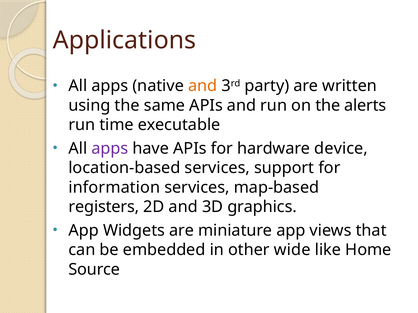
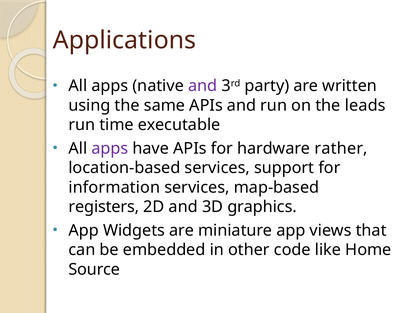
and colour: orange -> purple (203, 86)
alerts: alerts -> leads (365, 106)
device: device -> rather (341, 149)
wide: wide -> code (292, 250)
